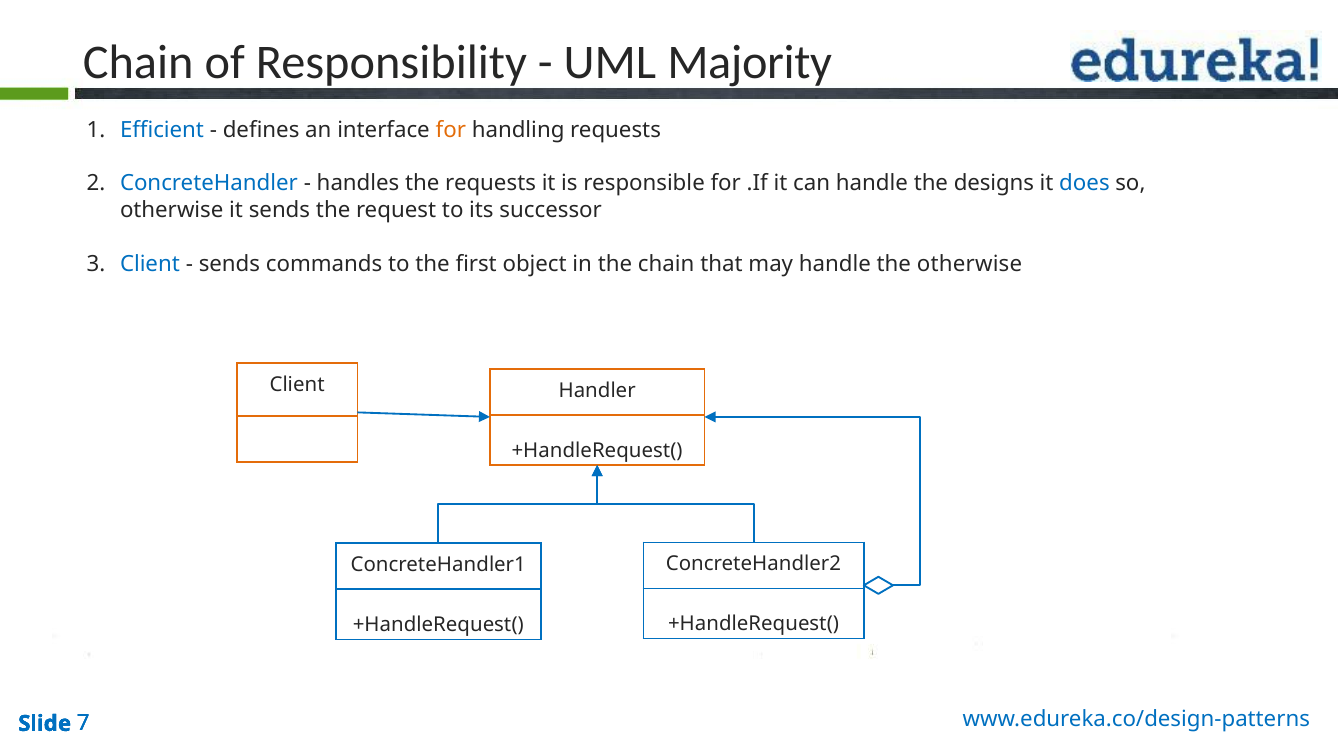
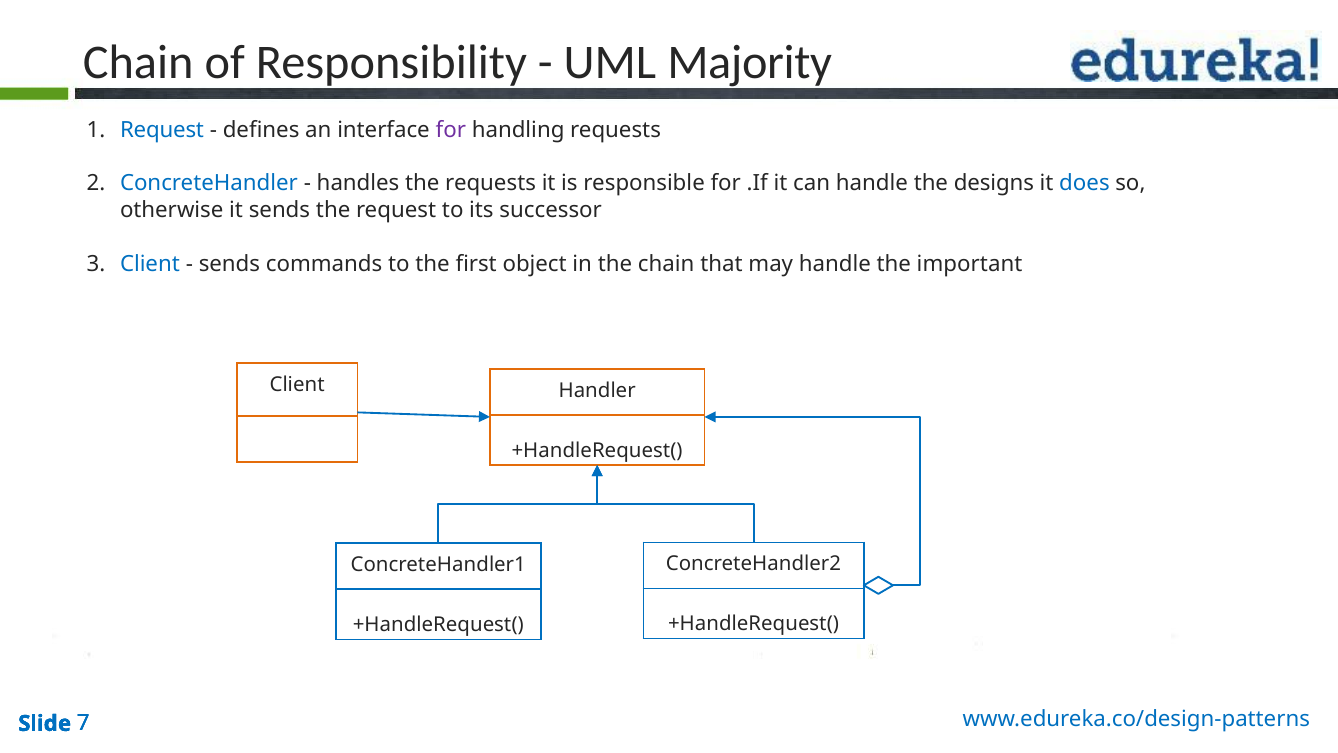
Efficient: Efficient -> Request (162, 130)
for colour: orange -> purple (451, 130)
the otherwise: otherwise -> important (970, 264)
